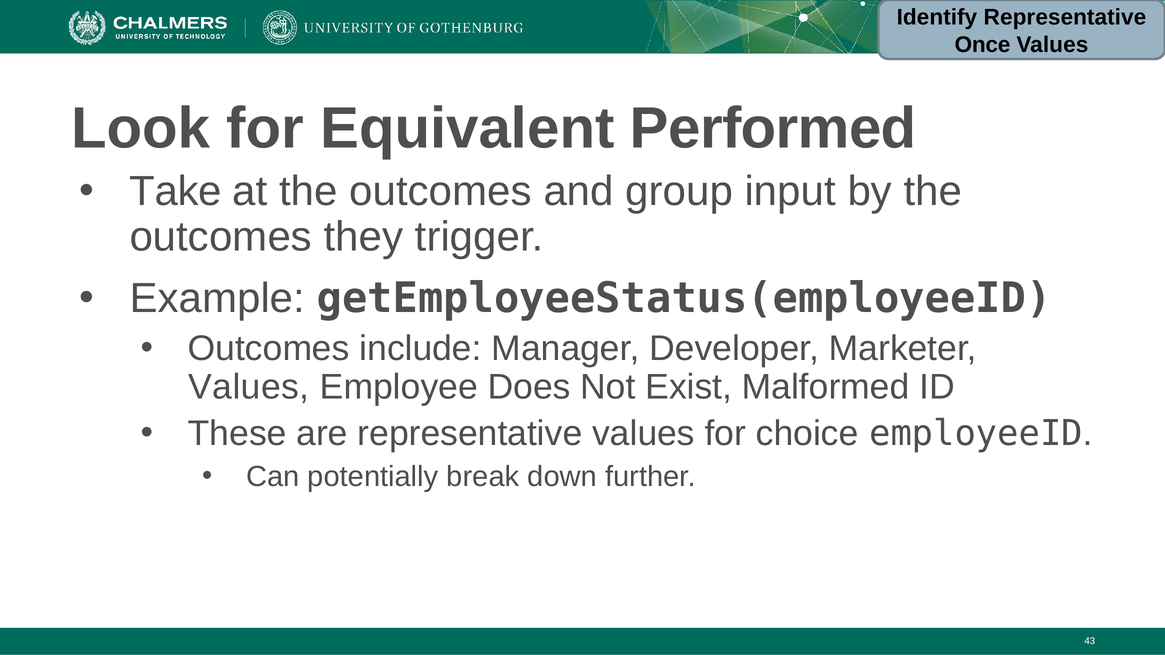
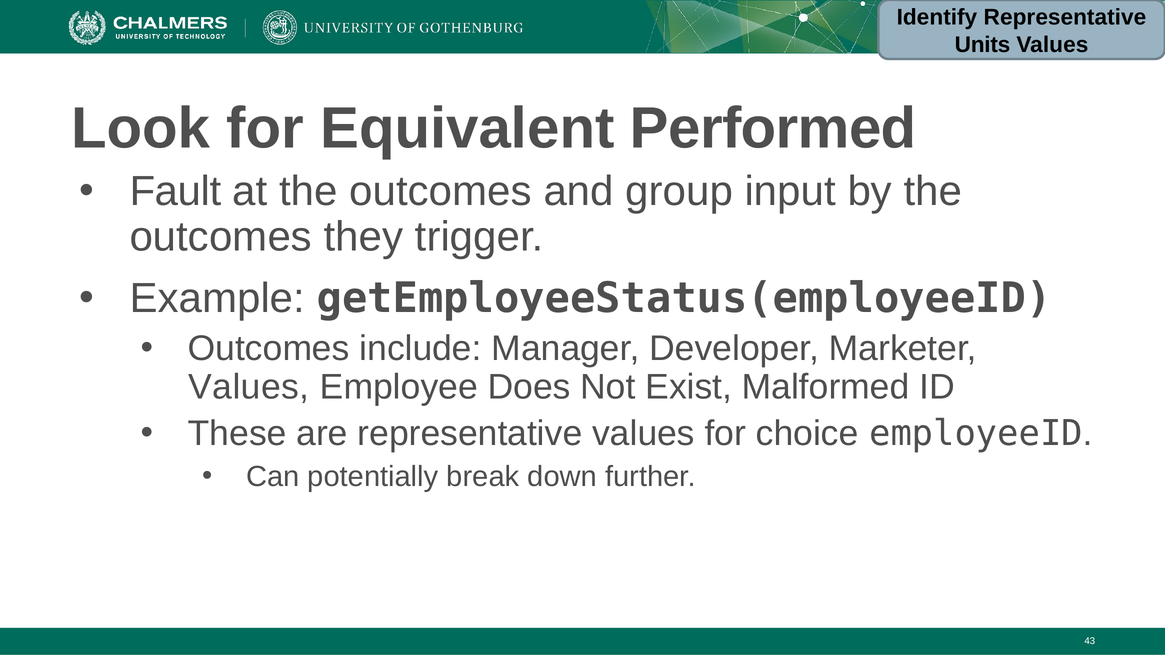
Once: Once -> Units (982, 45)
Take: Take -> Fault (175, 192)
